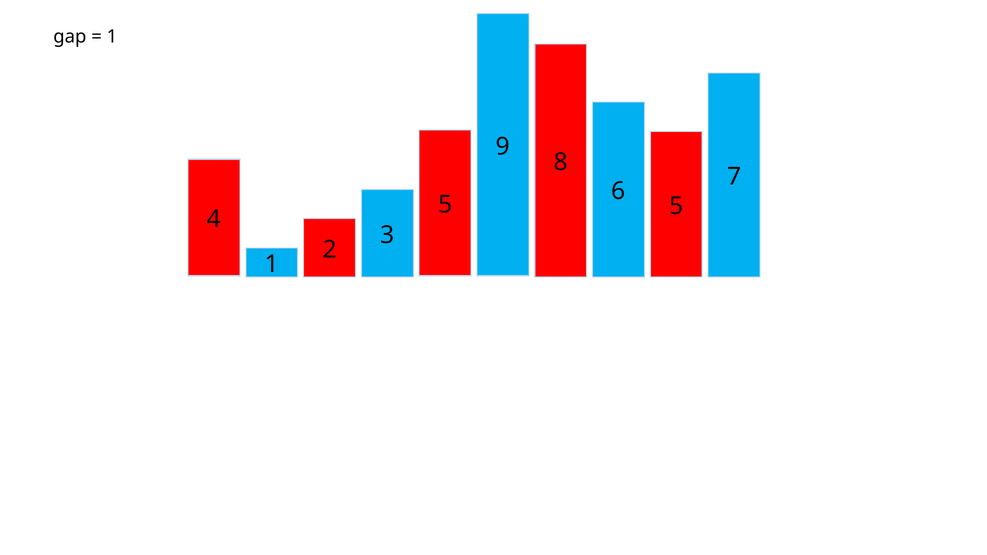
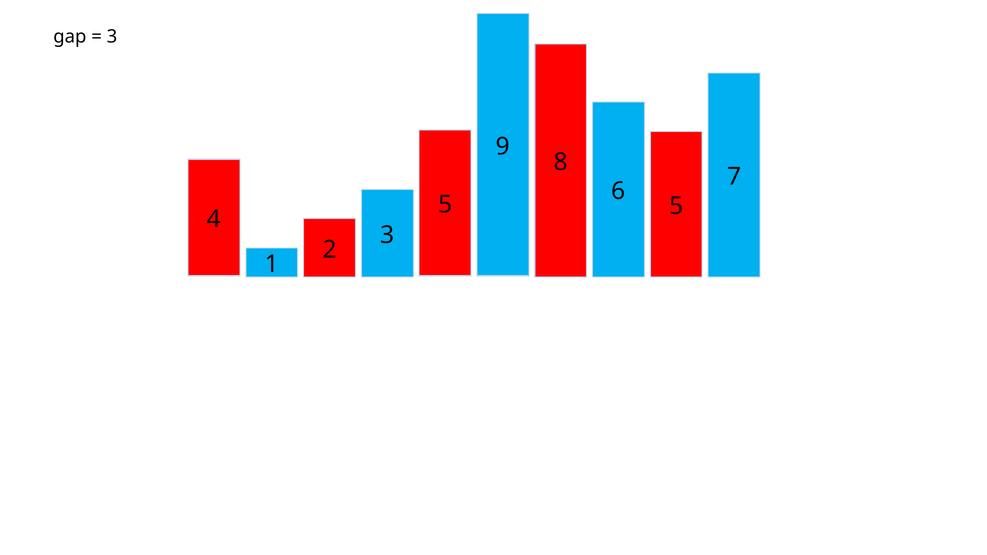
1: 1 -> 3 (112, 37)
